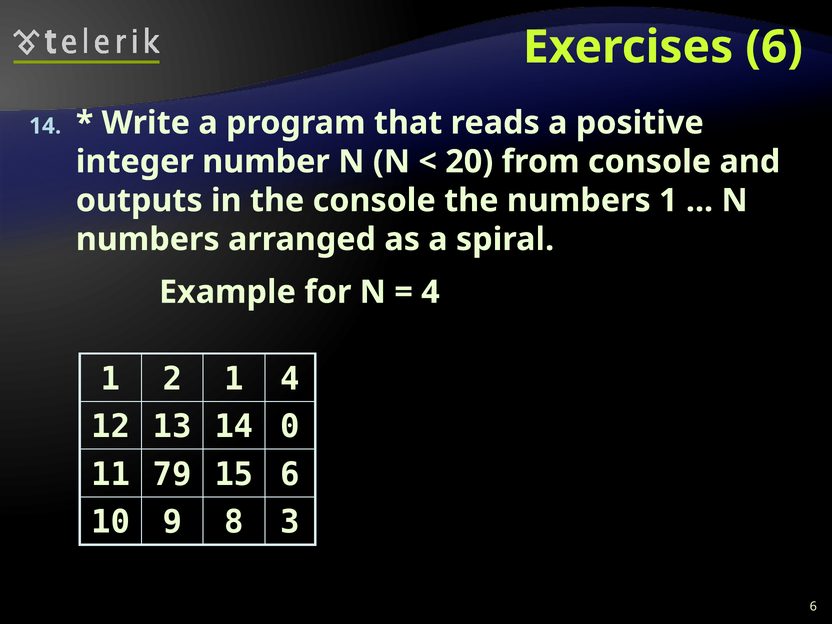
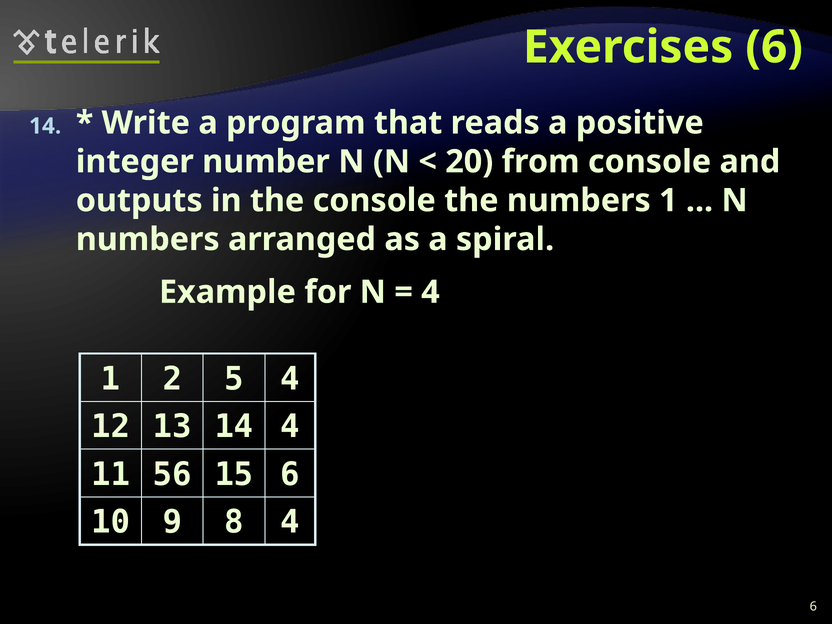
2 1: 1 -> 5 (234, 379)
14 0: 0 -> 4 (290, 427)
79: 79 -> 56 (172, 474)
8 3: 3 -> 4 (290, 522)
